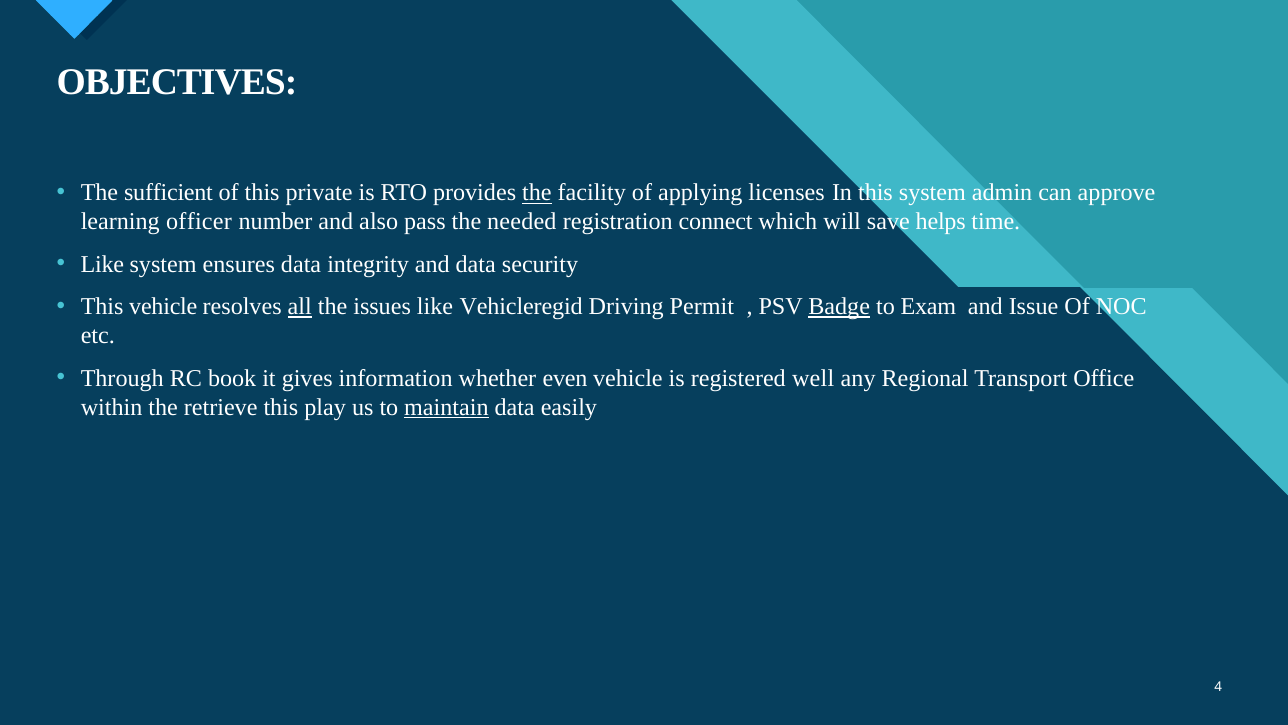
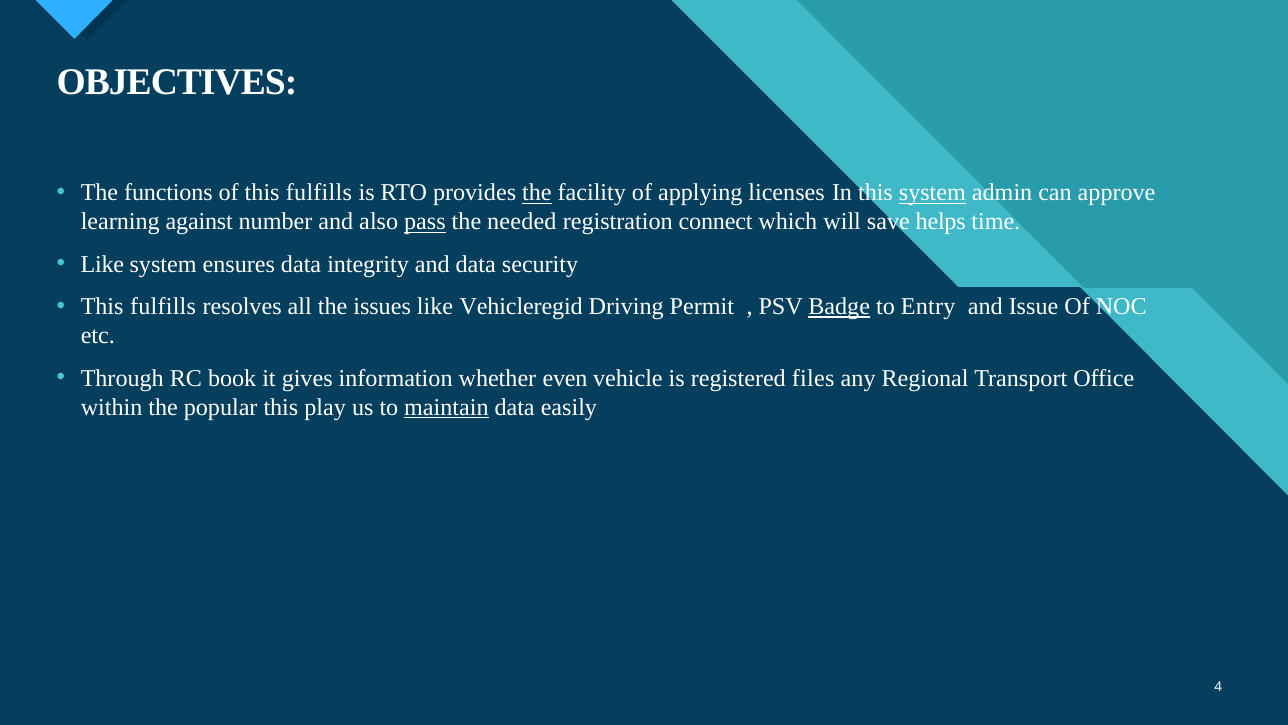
sufficient: sufficient -> functions (168, 193)
of this private: private -> fulfills (319, 193)
system underline: none -> present (932, 193)
officer: officer -> against (199, 222)
pass underline: none -> present (425, 222)
vehicle: vehicle -> fulfills (163, 307)
all underline: present -> none (300, 307)
Exam: Exam -> Entry (928, 307)
well: well -> files (813, 378)
retrieve: retrieve -> popular (221, 407)
